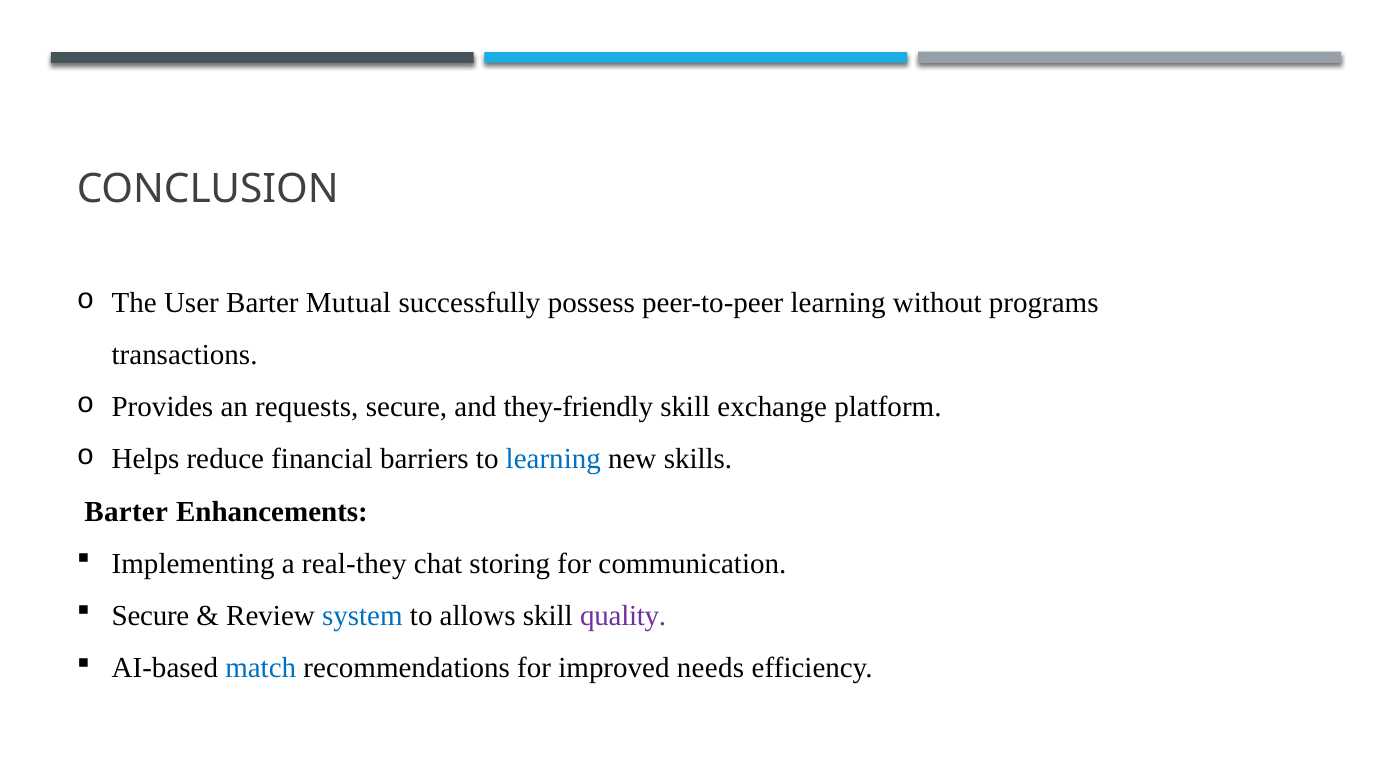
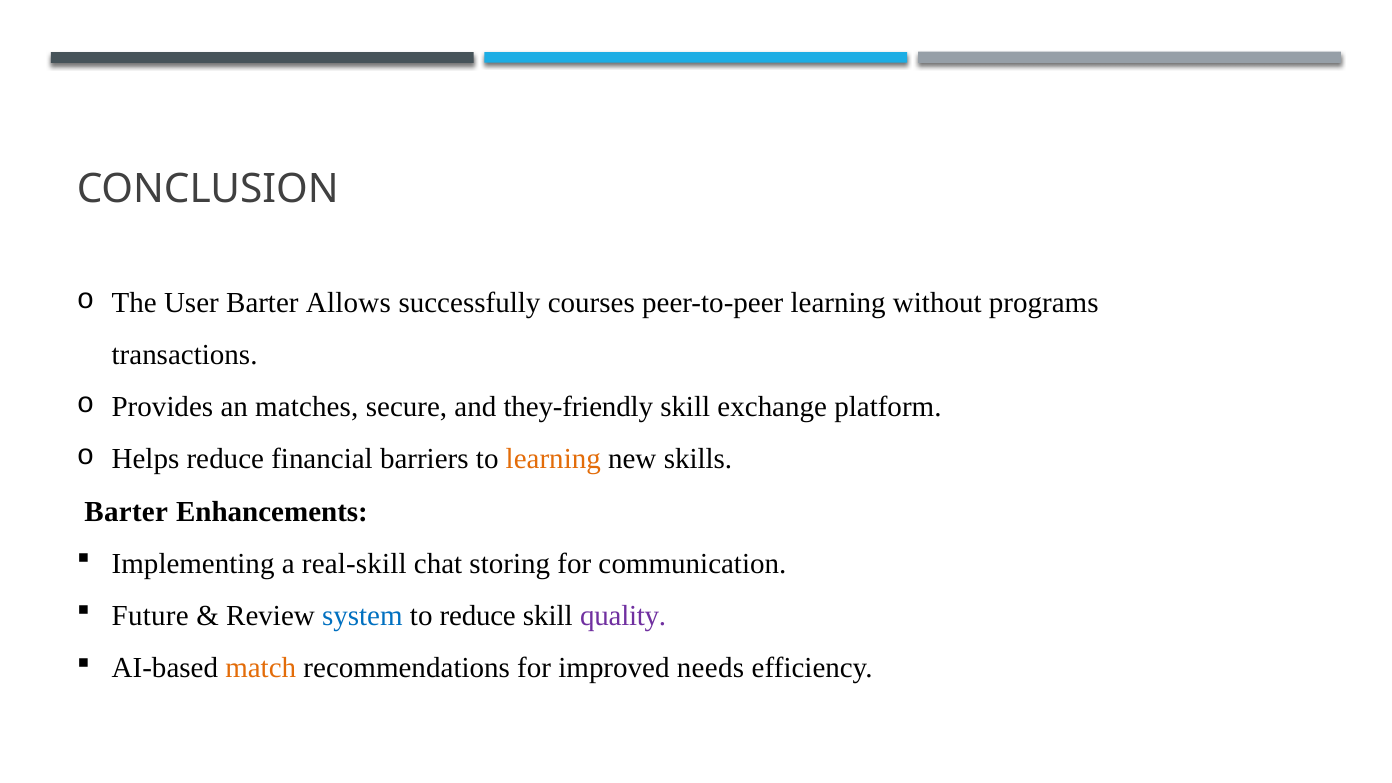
Mutual: Mutual -> Allows (348, 303)
possess: possess -> courses (591, 303)
requests: requests -> matches (307, 407)
learning colour: blue -> orange (553, 459)
real-they: real-they -> real-skill (354, 564)
Secure: Secure -> Future (150, 616)
to allows: allows -> reduce (478, 616)
match colour: blue -> orange (261, 668)
